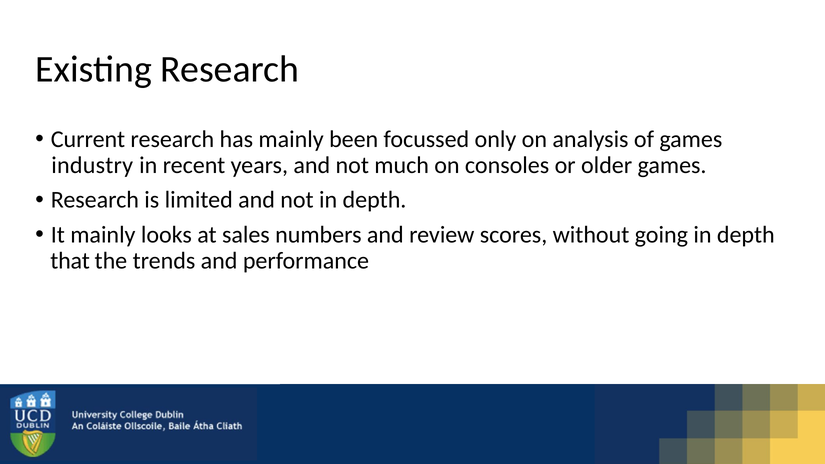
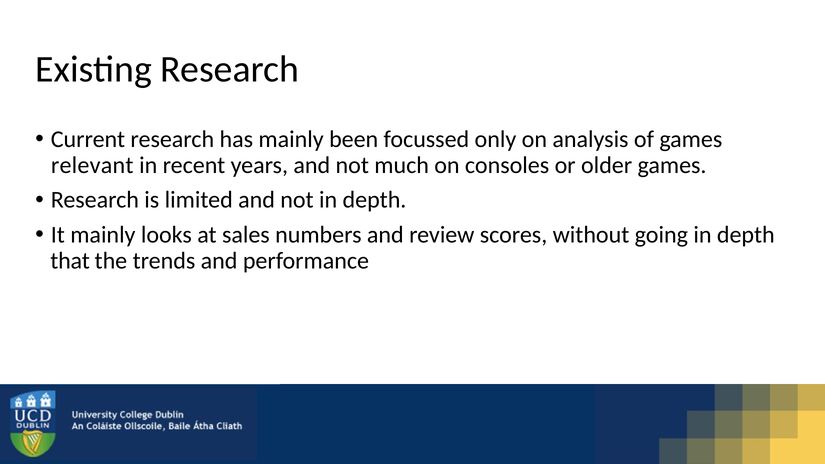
industry: industry -> relevant (92, 165)
